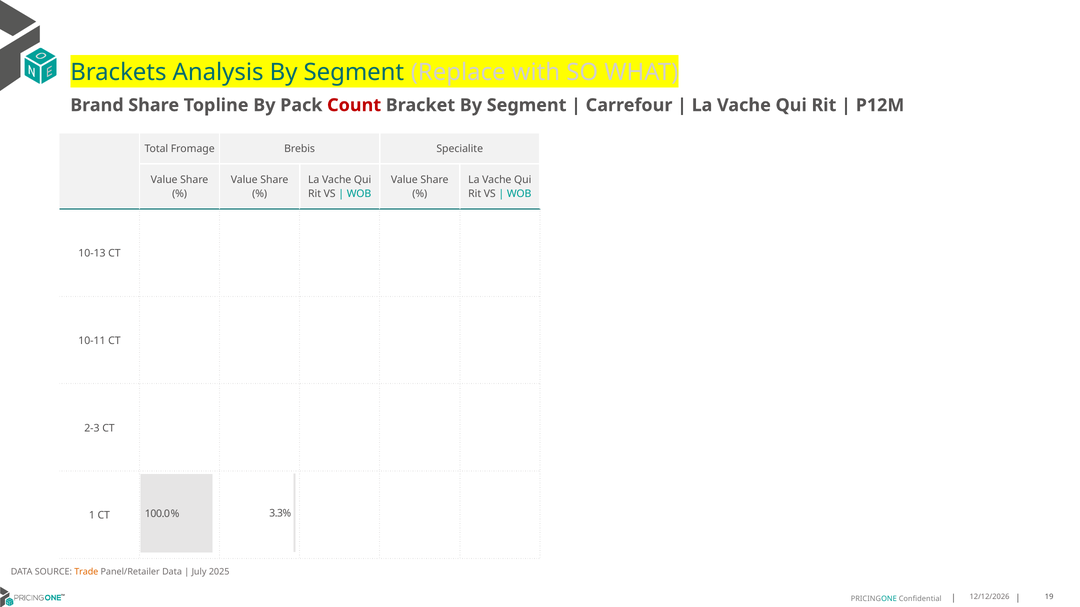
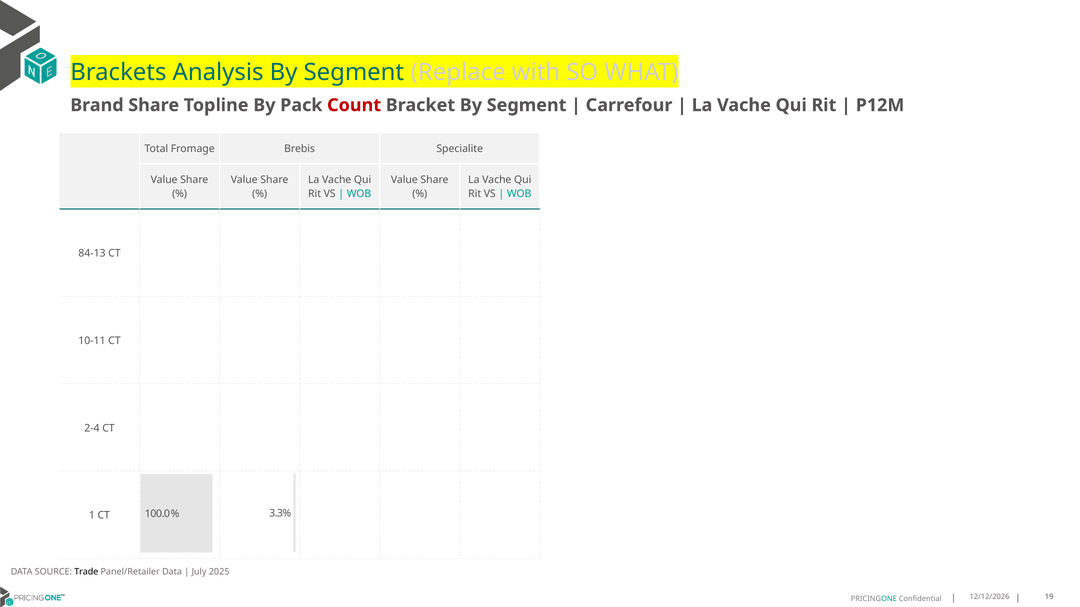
10-13: 10-13 -> 84-13 (92, 254)
2-3: 2-3 -> 2-4 (92, 429)
Trade colour: orange -> black (86, 572)
